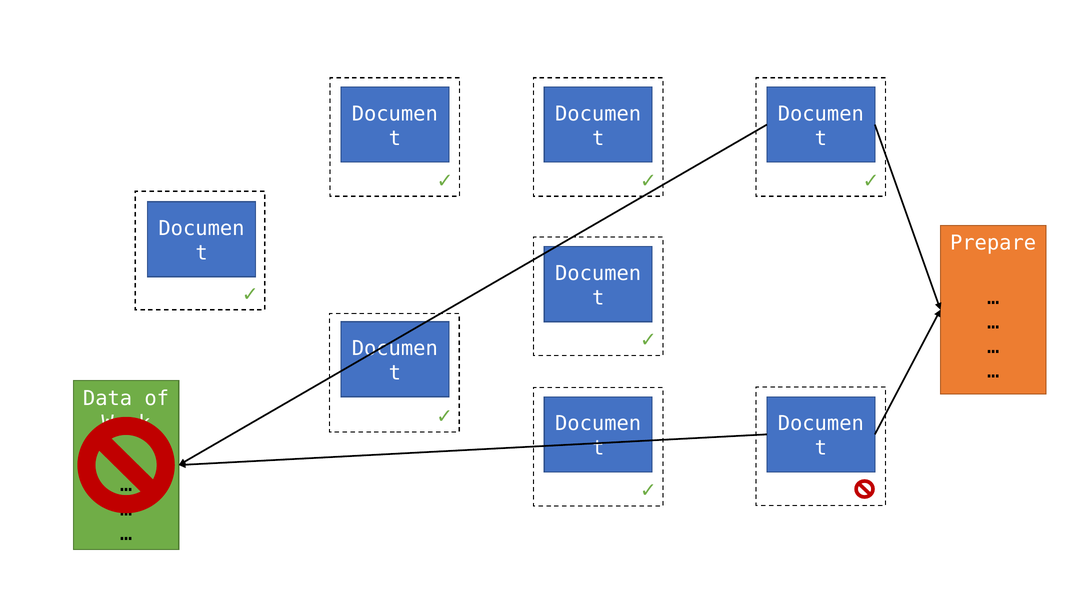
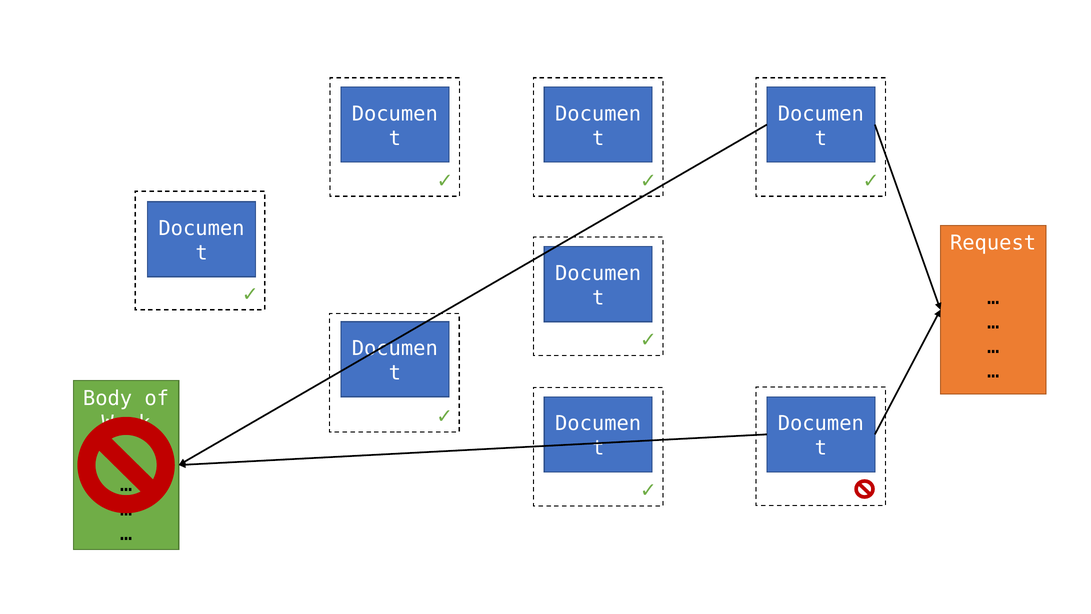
Prepare: Prepare -> Request (993, 243)
Data: Data -> Body (108, 398)
